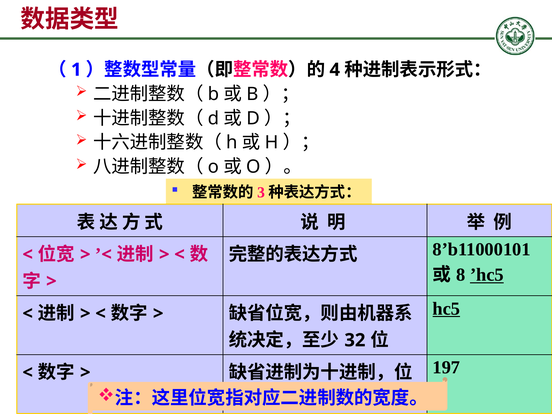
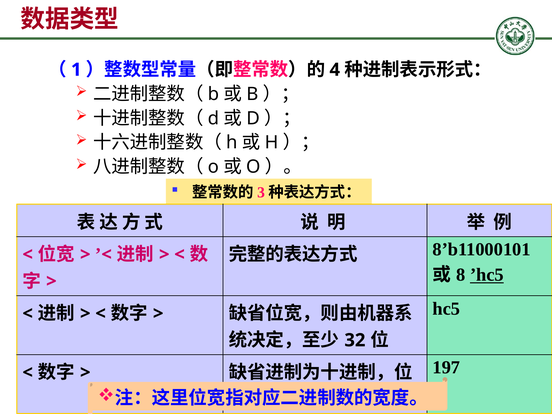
hc5 underline: present -> none (446, 309)
